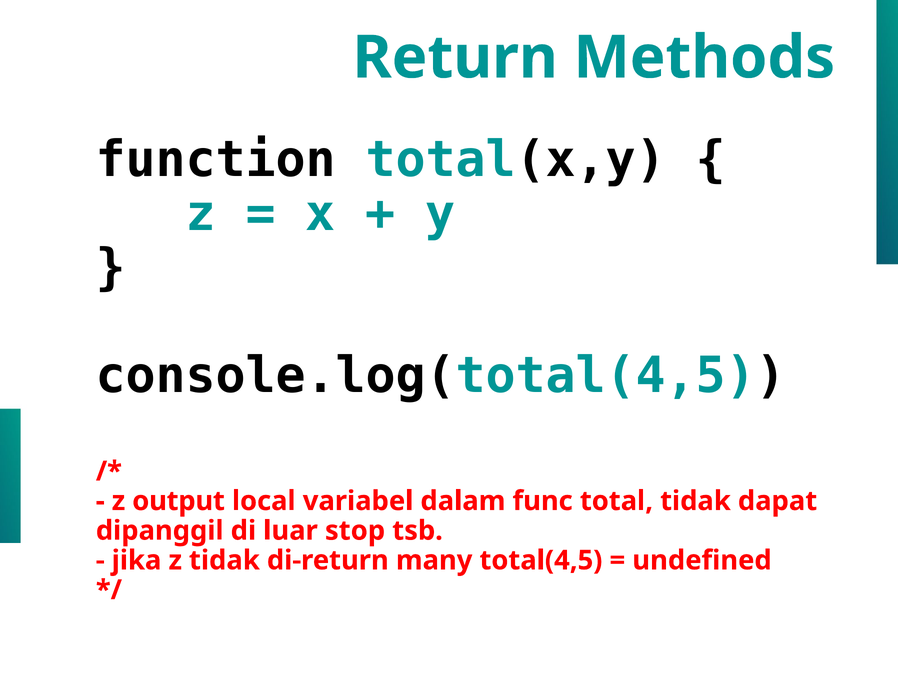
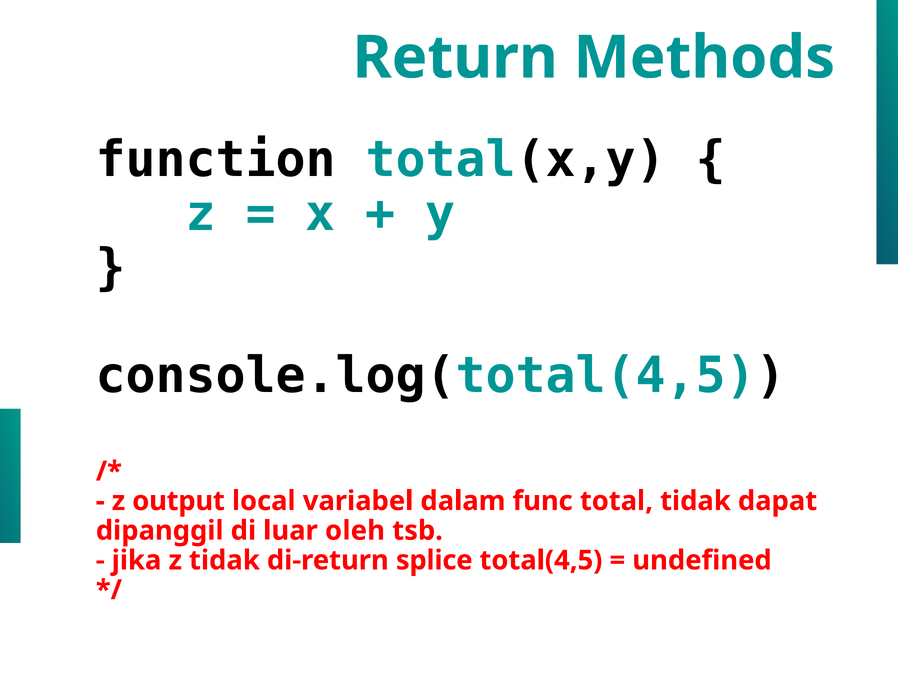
stop: stop -> oleh (355, 530)
many: many -> splice (434, 560)
